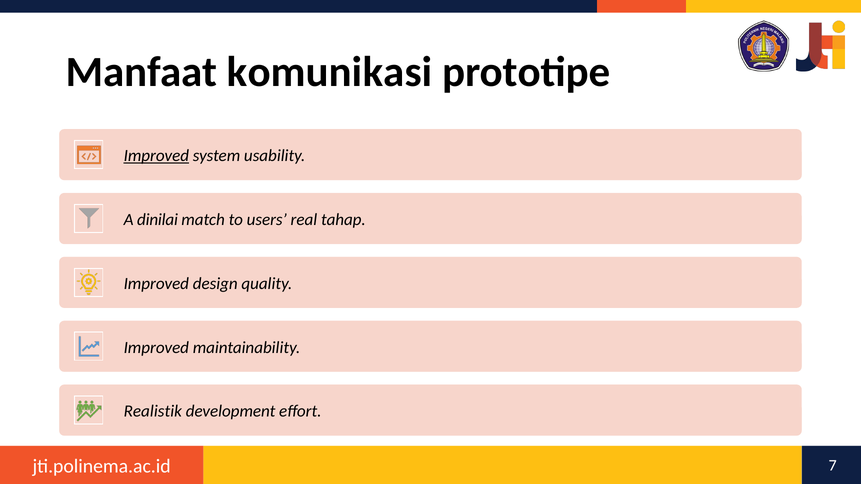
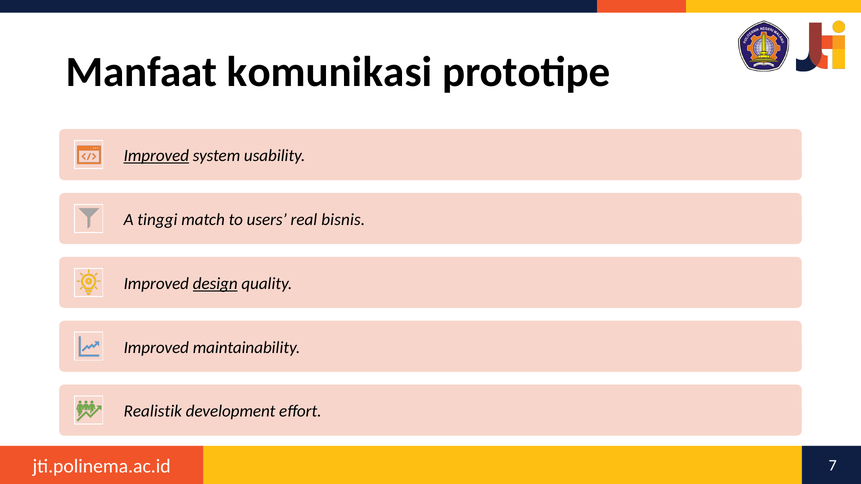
dinilai: dinilai -> tinggi (157, 220)
tahap: tahap -> bisnis (343, 220)
design underline: none -> present (215, 284)
